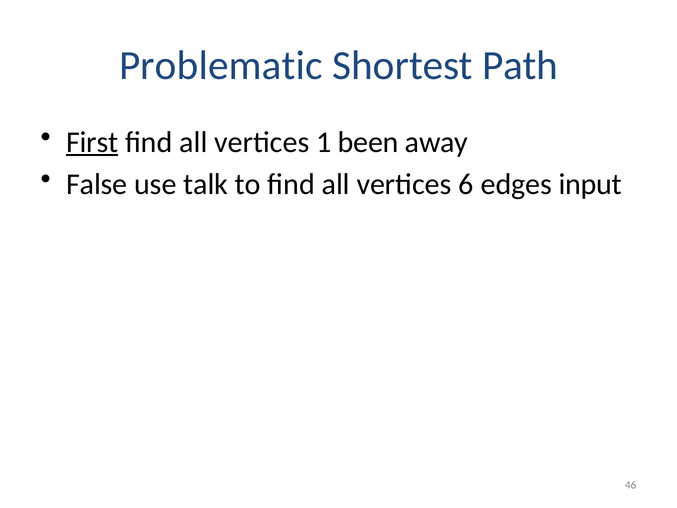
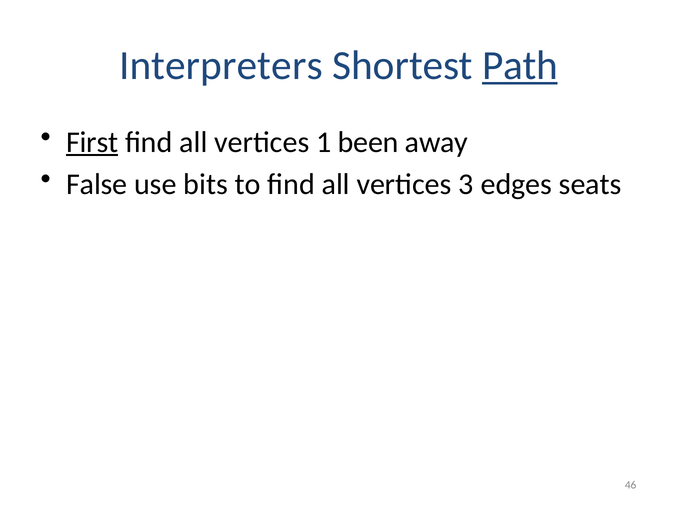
Problematic: Problematic -> Interpreters (221, 66)
Path underline: none -> present (520, 66)
talk: talk -> bits (206, 184)
6: 6 -> 3 (466, 184)
input: input -> seats (590, 184)
